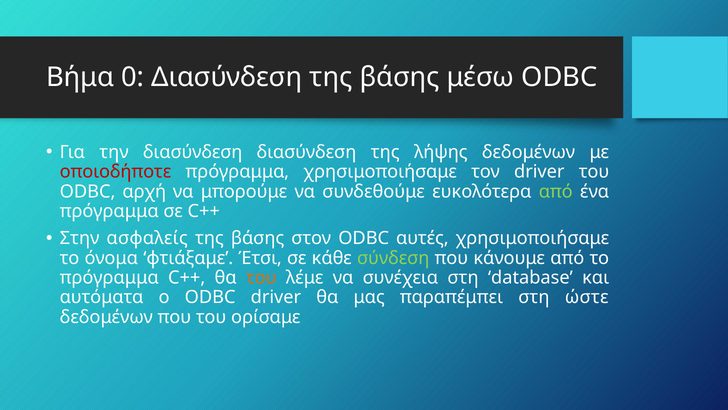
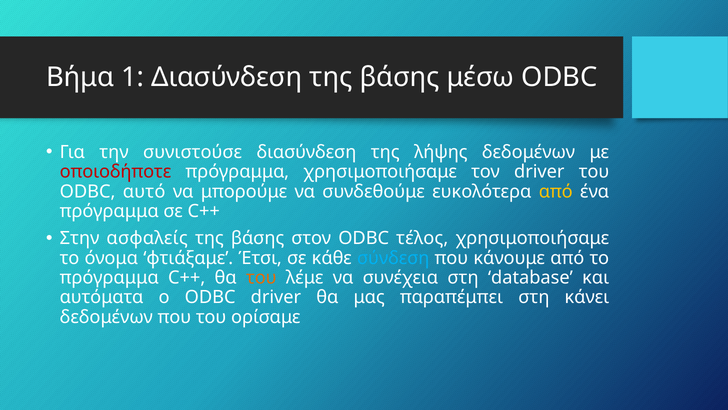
0: 0 -> 1 (133, 77)
την διασύνδεση: διασύνδεση -> συνιστούσε (193, 152)
αρχή: αρχή -> αυτό (144, 191)
από colour: light green -> yellow (556, 191)
αυτές: αυτές -> τέλος (422, 238)
σύνδεση colour: light green -> light blue (393, 258)
ώστε: ώστε -> κάνει (587, 297)
